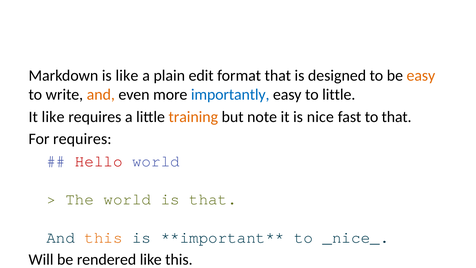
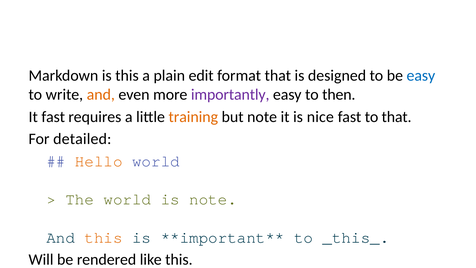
is like: like -> this (127, 75)
easy colour: orange -> blue (421, 75)
importantly colour: blue -> purple (230, 95)
to little: little -> then (339, 95)
It like: like -> fast (53, 117)
For requires: requires -> detailed (82, 139)
Hello colour: red -> orange (99, 161)
is that: that -> note (213, 199)
_nice_: _nice_ -> _this_ (356, 237)
